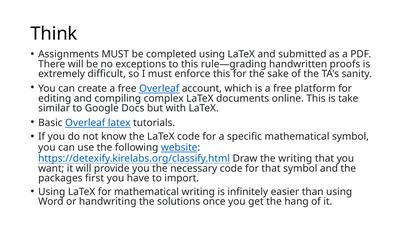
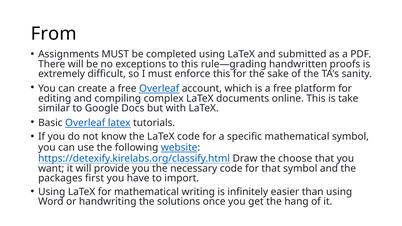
Think: Think -> From (54, 34)
the writing: writing -> choose (295, 159)
